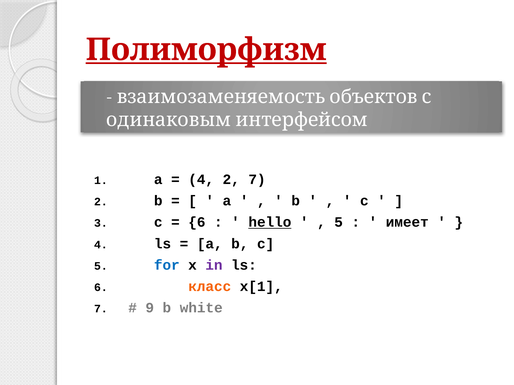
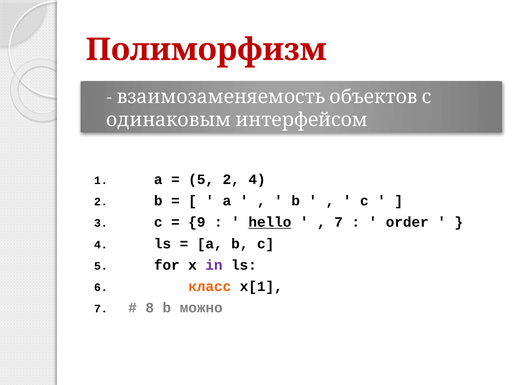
Полиморфизм underline: present -> none (206, 50)
4: 4 -> 5 (201, 180)
2 7: 7 -> 4 (257, 180)
6: 6 -> 9 (197, 222)
5: 5 -> 7 (339, 222)
имеет: имеет -> order (407, 222)
for colour: blue -> black (167, 265)
9: 9 -> 8 (150, 308)
white: white -> можно (201, 308)
